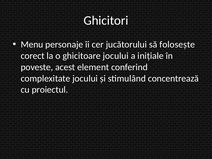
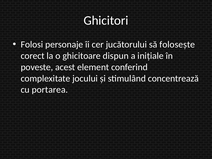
Menu: Menu -> Folosi (32, 44)
ghicitoare jocului: jocului -> dispun (116, 56)
proiectul: proiectul -> portarea (50, 90)
